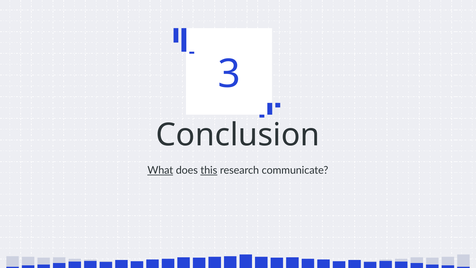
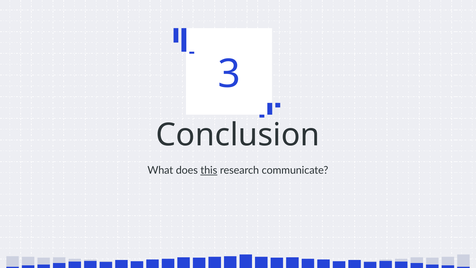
What underline: present -> none (160, 170)
